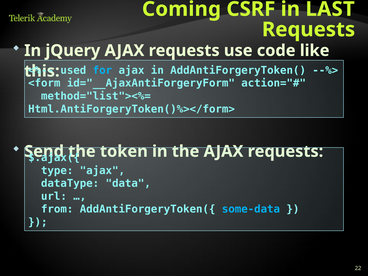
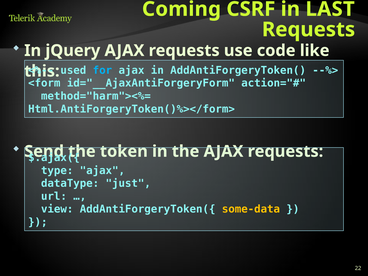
method="list"><%=: method="list"><%= -> method="harm"><%= (96, 96)
data: data -> just (128, 183)
from: from -> view (57, 209)
some-data colour: light blue -> yellow (251, 209)
